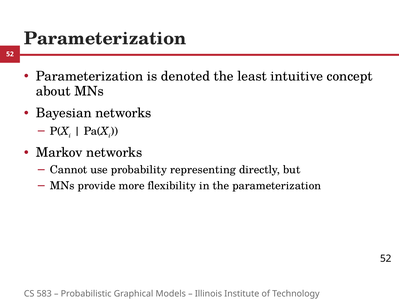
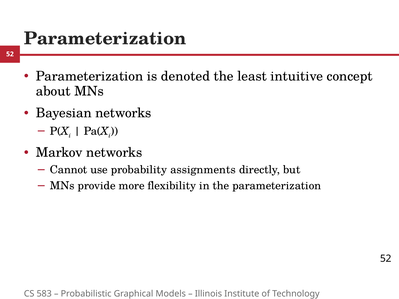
representing: representing -> assignments (203, 170)
